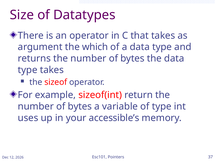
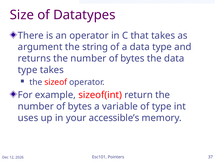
which: which -> string (95, 47)
